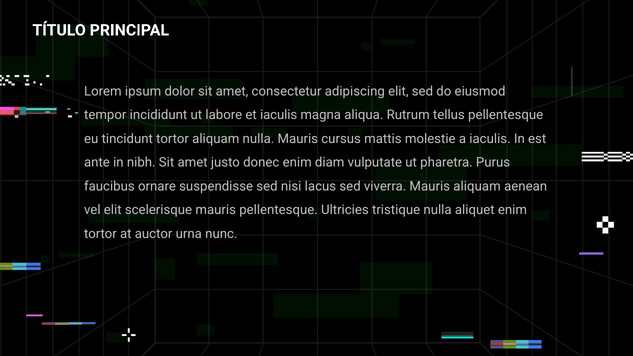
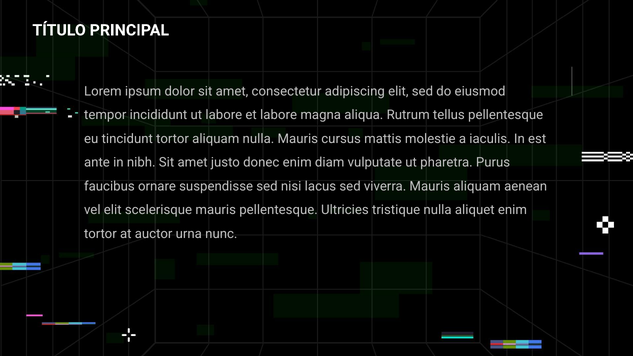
et iaculis: iaculis -> labore (279, 115)
